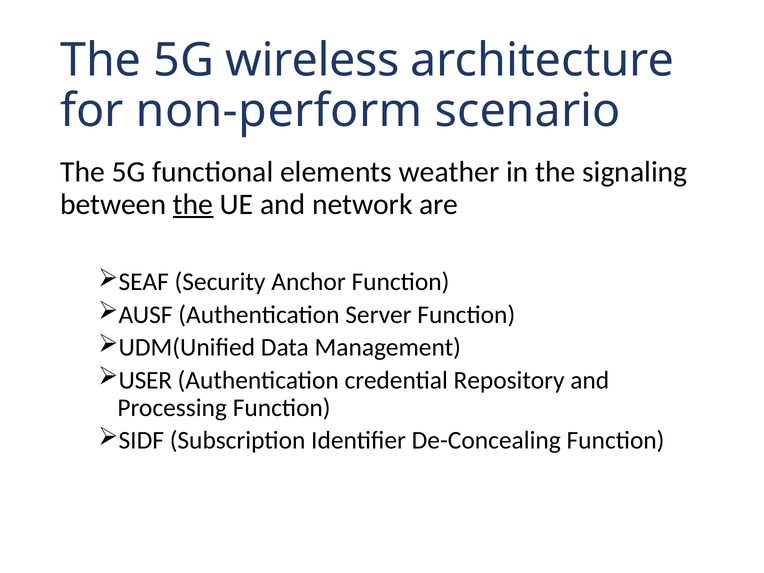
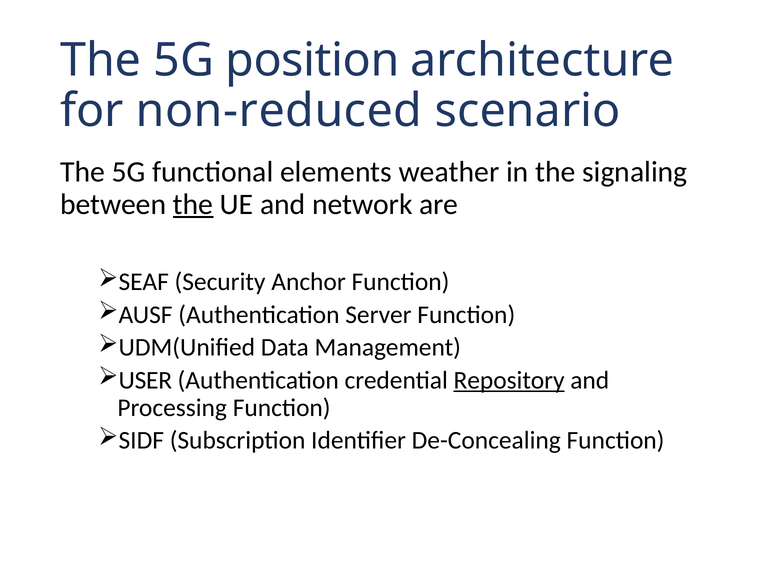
wireless: wireless -> position (312, 60)
non-perform: non-perform -> non-reduced (279, 111)
Repository underline: none -> present (509, 380)
